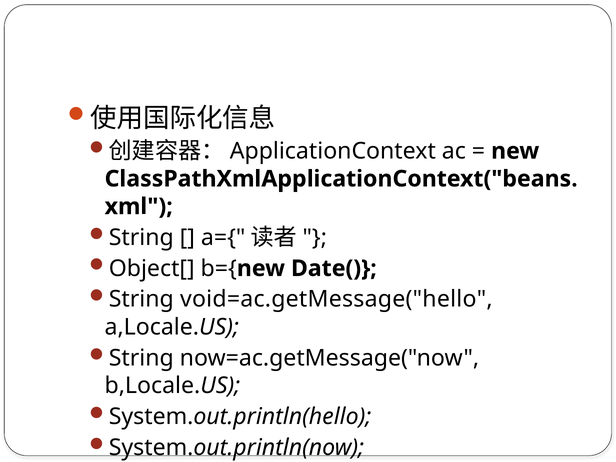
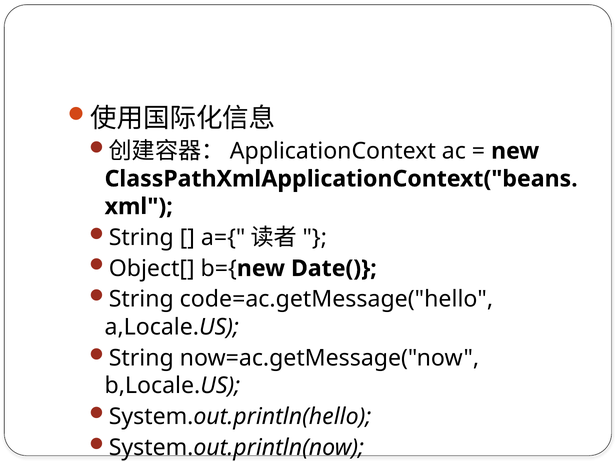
void=ac.getMessage("hello: void=ac.getMessage("hello -> code=ac.getMessage("hello (336, 299)
